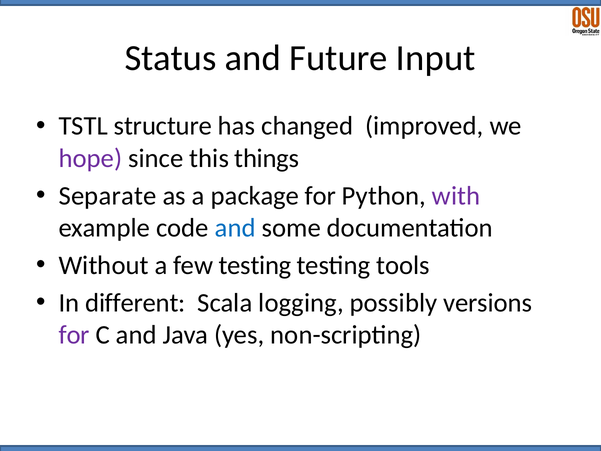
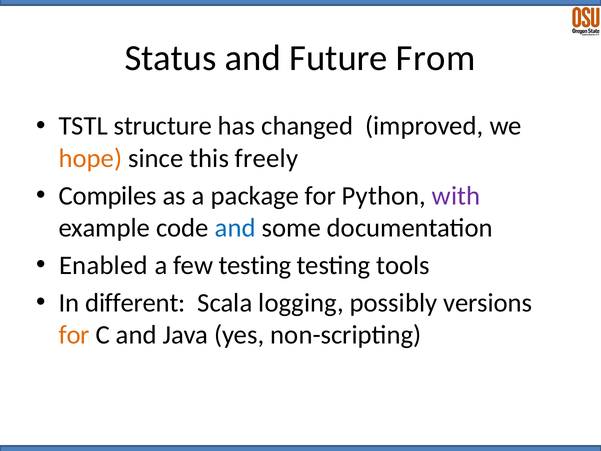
Input: Input -> From (436, 58)
hope colour: purple -> orange (90, 158)
things: things -> freely (267, 158)
Separate: Separate -> Compiles (108, 196)
Without: Without -> Enabled (103, 265)
for colour: purple -> orange (74, 335)
